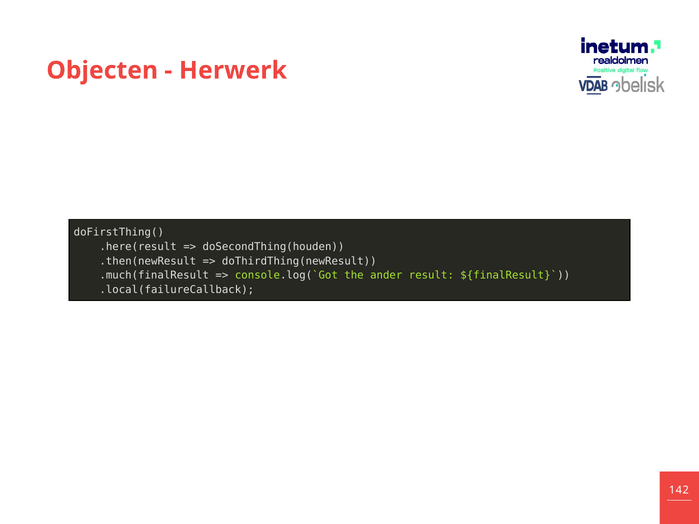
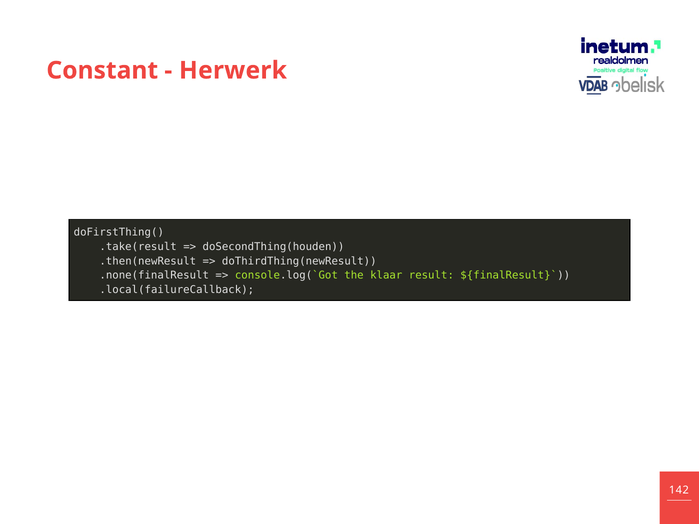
Objecten: Objecten -> Constant (102, 70)
.here(result: .here(result -> .take(result (138, 247)
.much(finalResult: .much(finalResult -> .none(finalResult (154, 275)
ander: ander -> klaar (386, 275)
